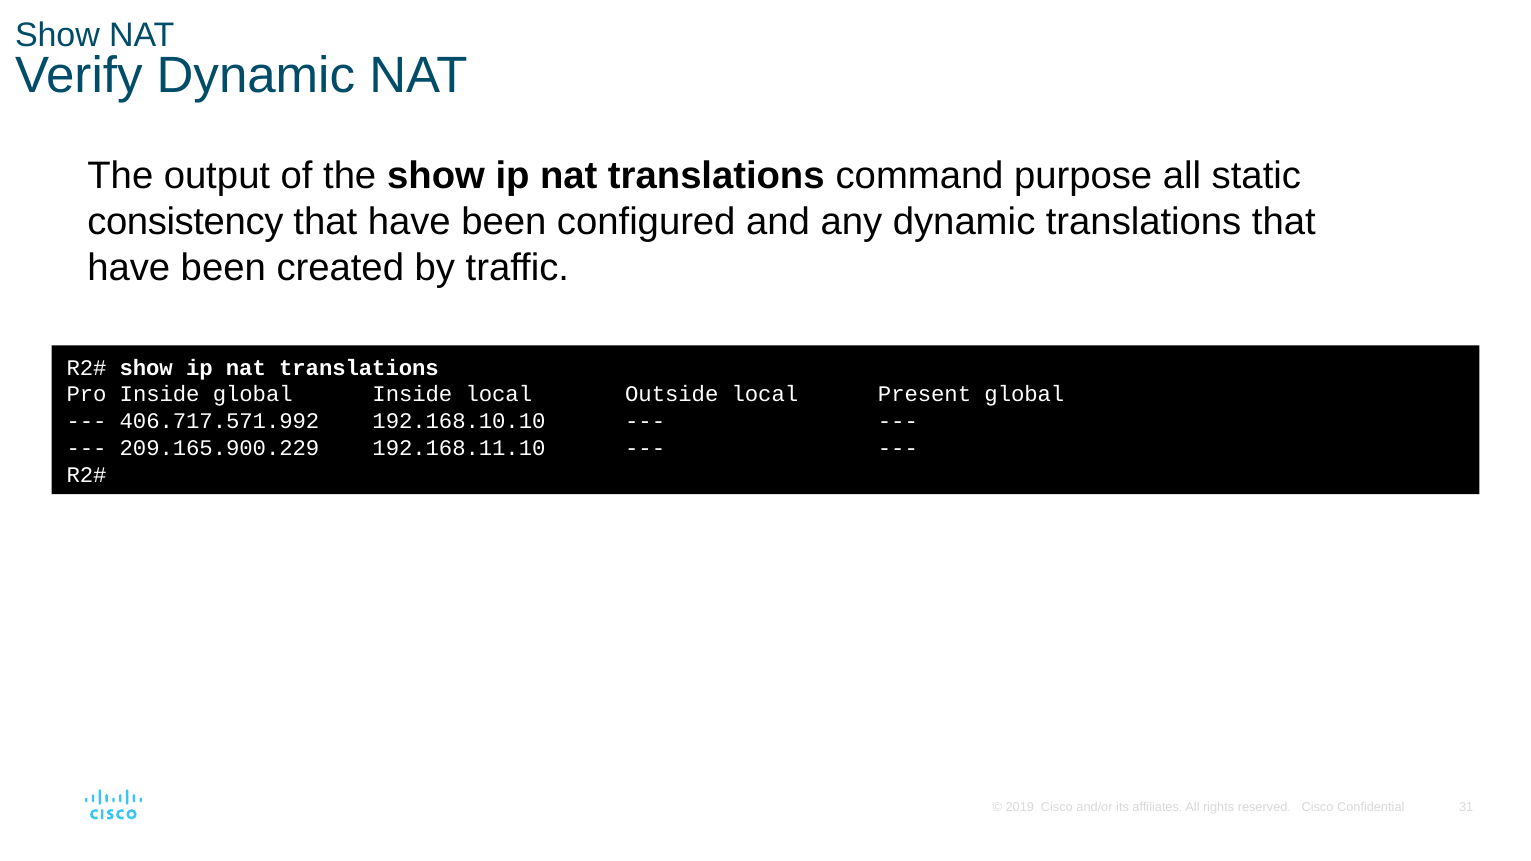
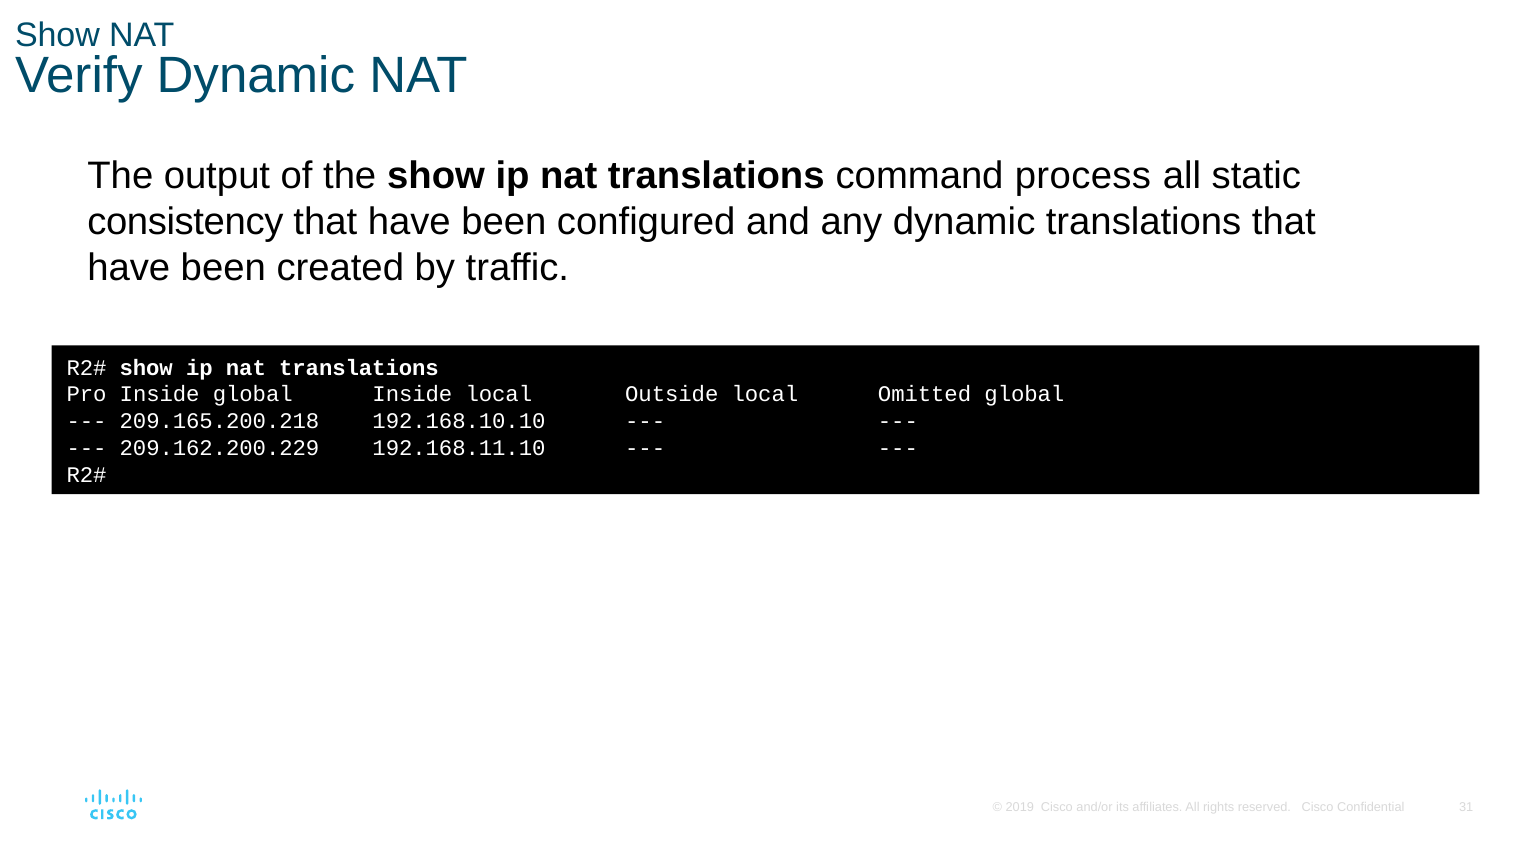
purpose: purpose -> process (1083, 176)
Present: Present -> Omitted (925, 395)
406.717.571.992: 406.717.571.992 -> 209.165.200.218 (219, 422)
209.165.900.229: 209.165.900.229 -> 209.162.200.229 (219, 448)
